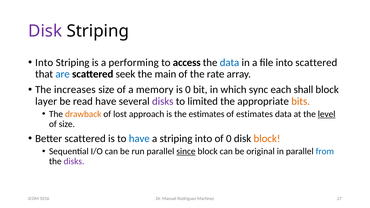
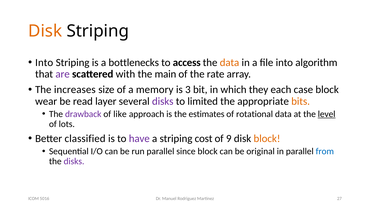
Disk colour: purple -> orange (45, 31)
performing: performing -> bottlenecks (134, 63)
data colour: blue -> orange (230, 63)
into scattered: scattered -> algorithm (316, 63)
are colour: blue -> purple (63, 74)
seek: seek -> with (125, 74)
is 0: 0 -> 3 (188, 90)
sync: sync -> they (259, 90)
shall: shall -> case (303, 90)
layer: layer -> wear (46, 101)
read have: have -> layer (106, 101)
drawback colour: orange -> purple (83, 114)
lost: lost -> like (120, 114)
of estimates: estimates -> rotational (255, 114)
of size: size -> lots (67, 124)
Better scattered: scattered -> classified (85, 139)
have colour: blue -> purple (139, 139)
striping into: into -> cost (204, 139)
of 0: 0 -> 9 (229, 139)
since underline: present -> none (186, 151)
